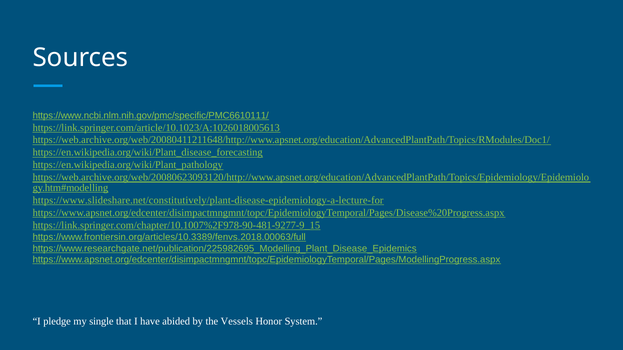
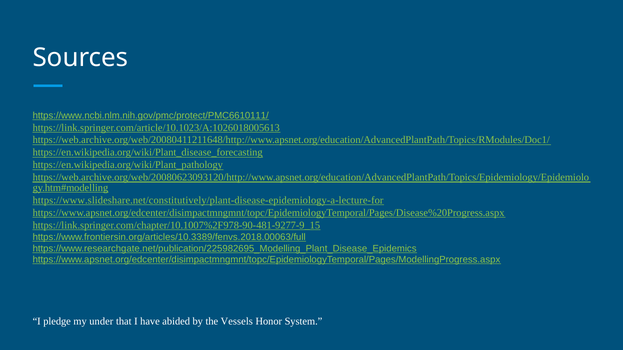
https://www.ncbi.nlm.nih.gov/pmc/specific/PMC6610111/: https://www.ncbi.nlm.nih.gov/pmc/specific/PMC6610111/ -> https://www.ncbi.nlm.nih.gov/pmc/protect/PMC6610111/ (151, 116)
single: single -> under (101, 322)
